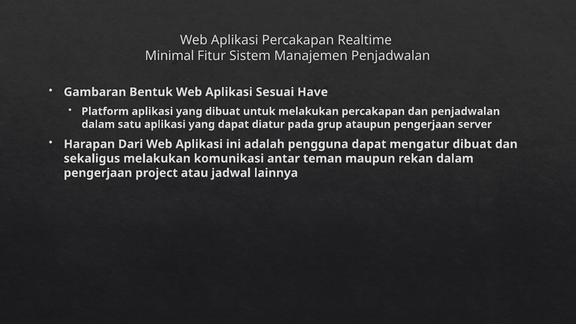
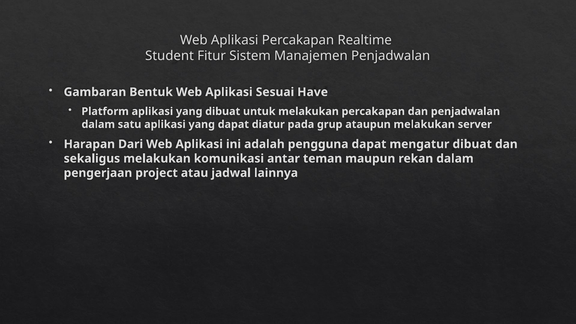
Minimal: Minimal -> Student (170, 56)
ataupun pengerjaan: pengerjaan -> melakukan (424, 124)
